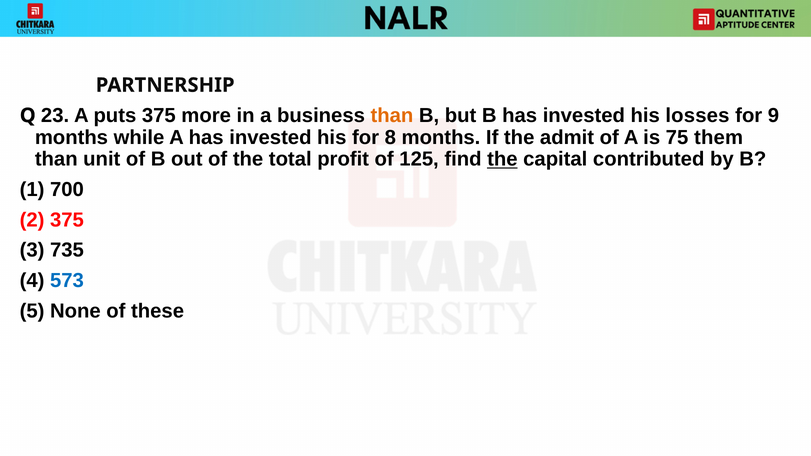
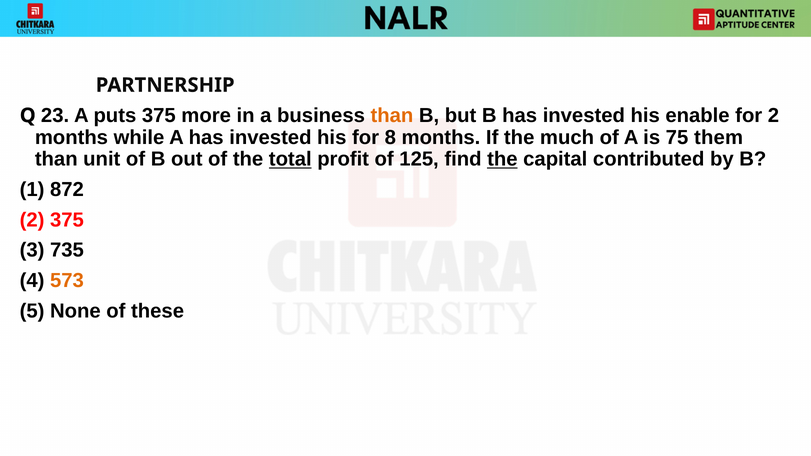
losses: losses -> enable (698, 116)
for 9: 9 -> 2 (773, 116)
admit: admit -> much (567, 137)
total underline: none -> present (290, 159)
700: 700 -> 872 (67, 190)
573 colour: blue -> orange (67, 281)
